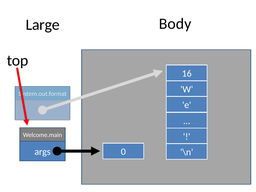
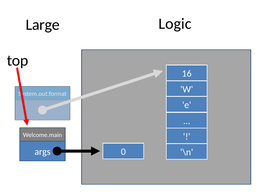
Body: Body -> Logic (175, 24)
